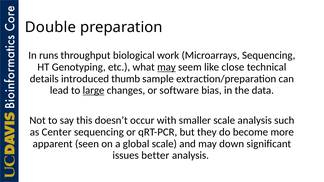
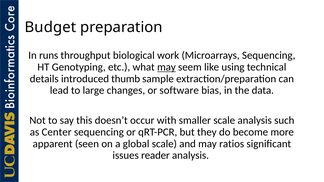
Double: Double -> Budget (50, 27)
close: close -> using (233, 67)
large underline: present -> none (94, 91)
down: down -> ratios (232, 144)
better: better -> reader (155, 156)
